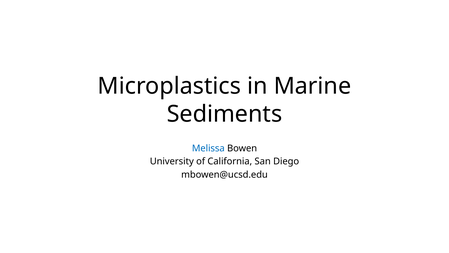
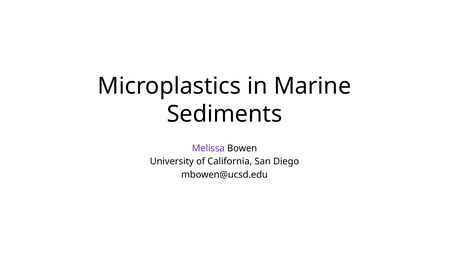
Melissa colour: blue -> purple (208, 148)
